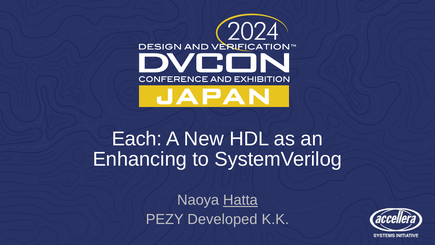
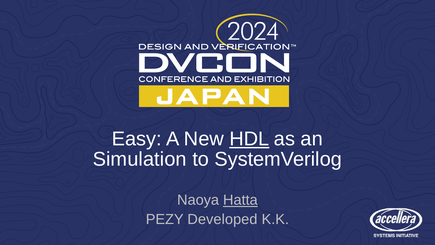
Each: Each -> Easy (137, 139)
HDL underline: none -> present (249, 139)
Enhancing: Enhancing -> Simulation (140, 159)
